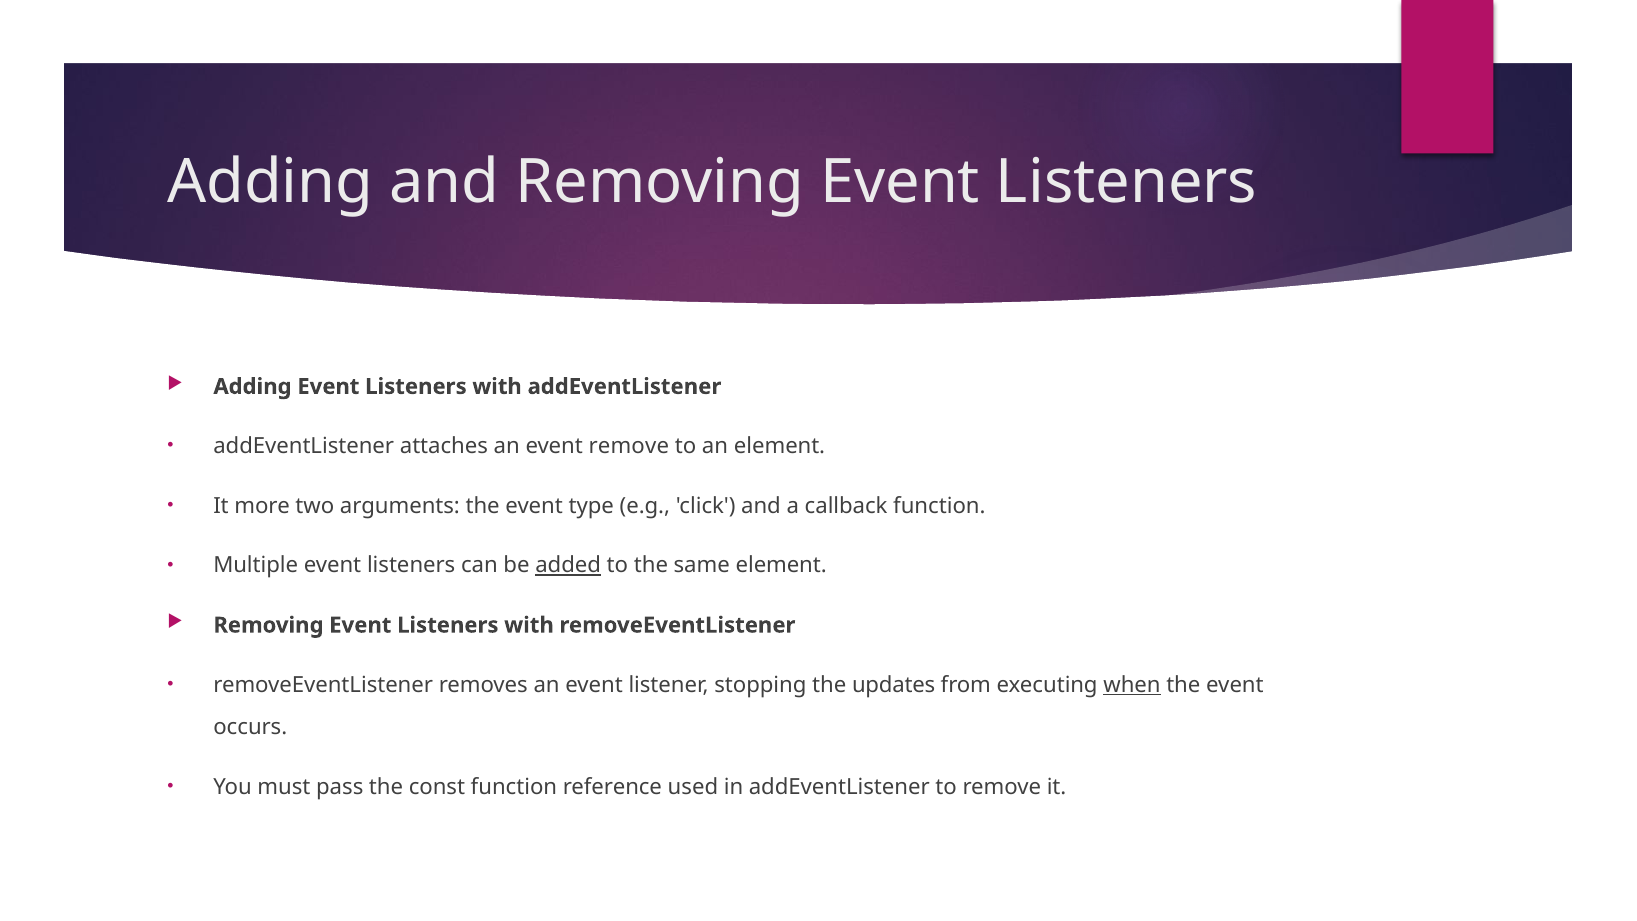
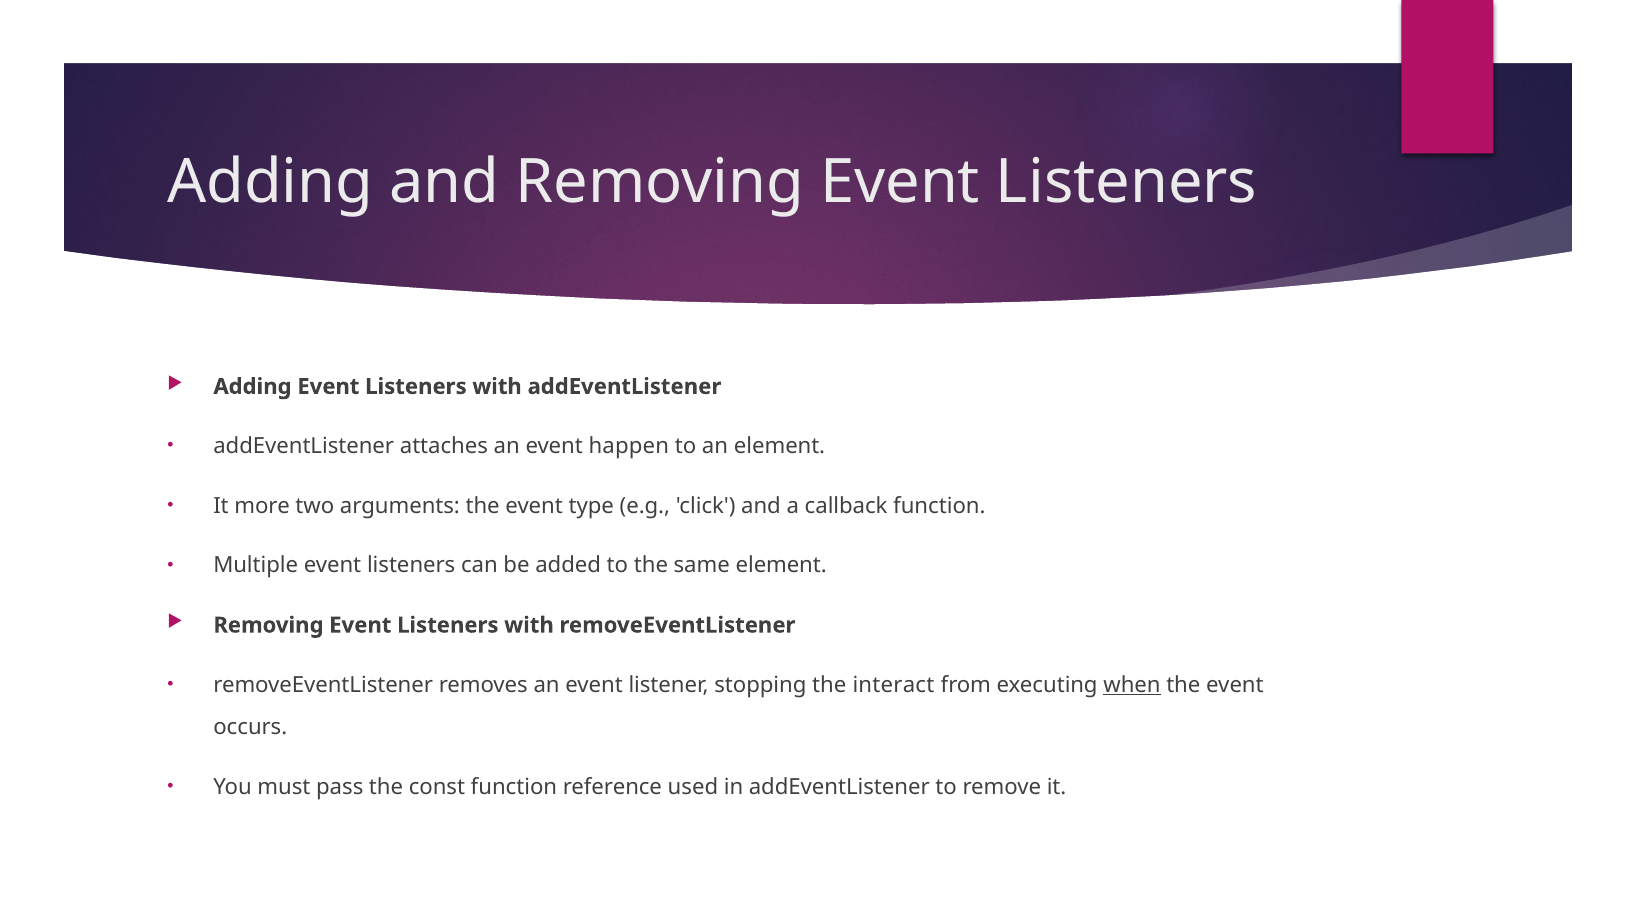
event remove: remove -> happen (629, 446)
added underline: present -> none (568, 565)
updates: updates -> interact (893, 685)
